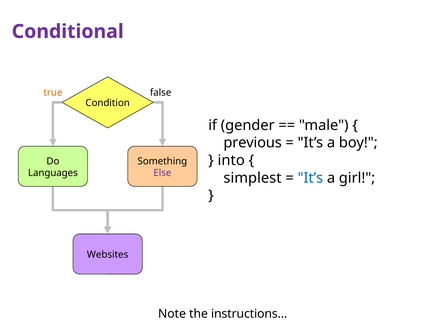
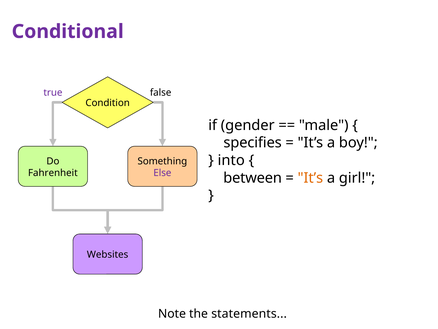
true colour: orange -> purple (53, 93)
previous: previous -> specifies (253, 143)
Languages: Languages -> Fahrenheit (53, 173)
simplest: simplest -> between (253, 178)
It’s colour: blue -> orange (310, 178)
instructions: instructions -> statements (249, 313)
